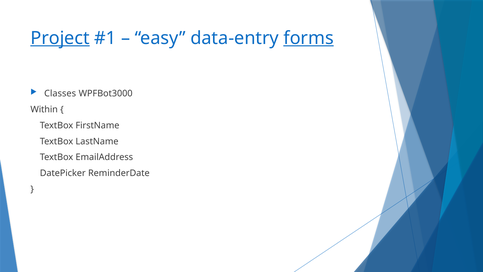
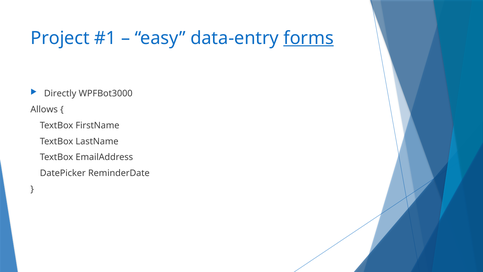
Project underline: present -> none (60, 38)
Classes: Classes -> Directly (60, 93)
Within: Within -> Allows (44, 109)
